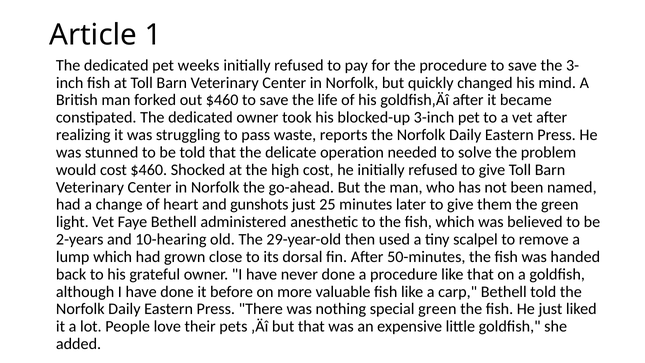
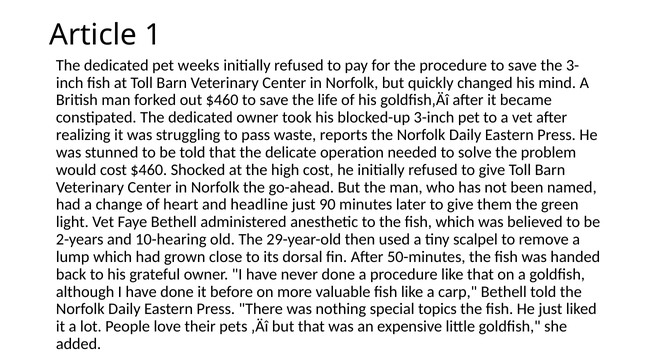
gunshots: gunshots -> headline (259, 205)
25: 25 -> 90 (327, 205)
special green: green -> topics (437, 309)
